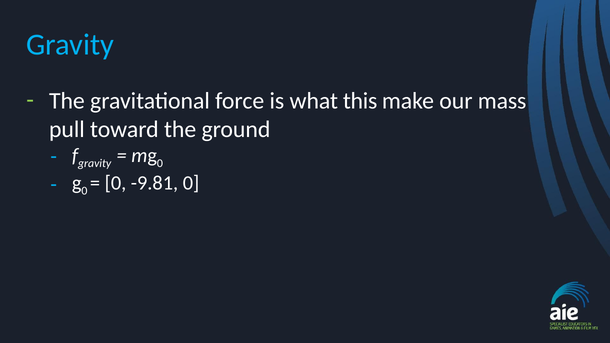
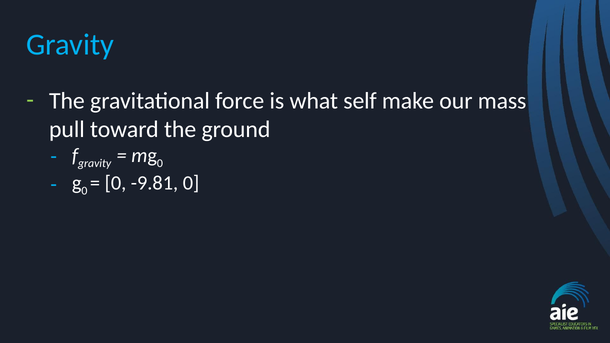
this: this -> self (360, 101)
